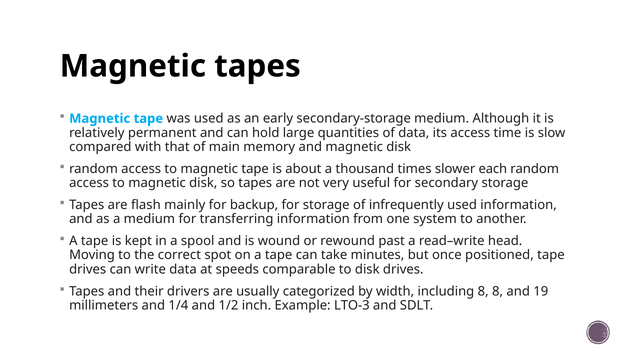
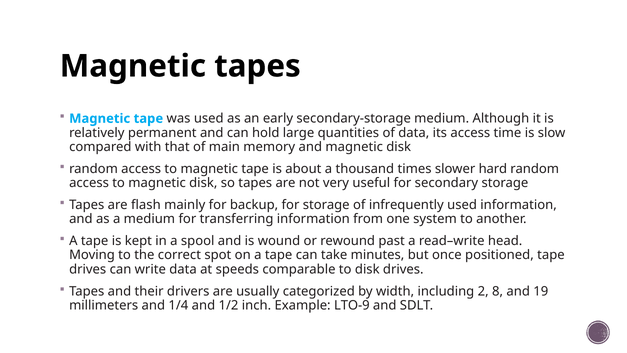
each: each -> hard (493, 169)
including 8: 8 -> 2 (483, 291)
LTO-3: LTO-3 -> LTO-9 (352, 305)
